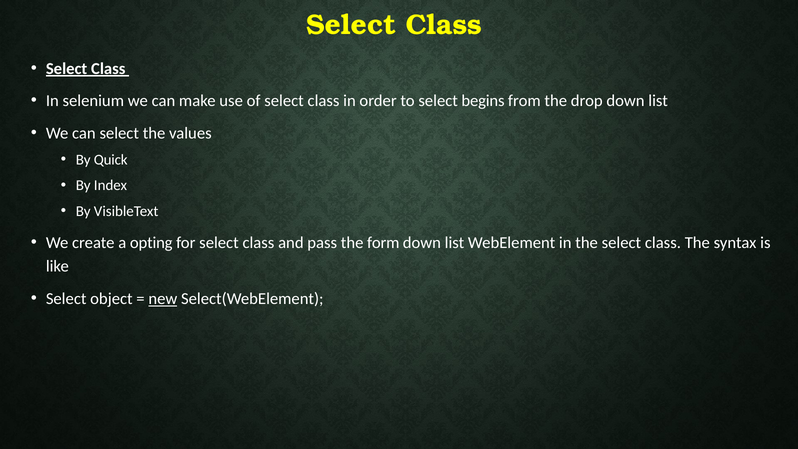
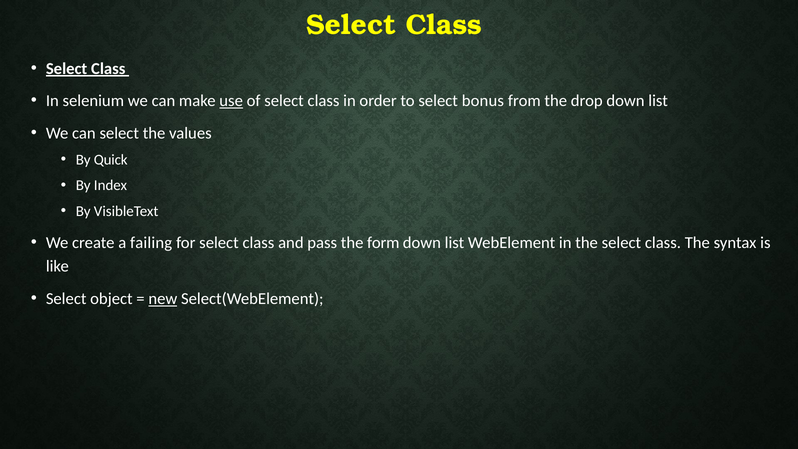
use underline: none -> present (231, 101)
begins: begins -> bonus (483, 101)
opting: opting -> failing (151, 242)
